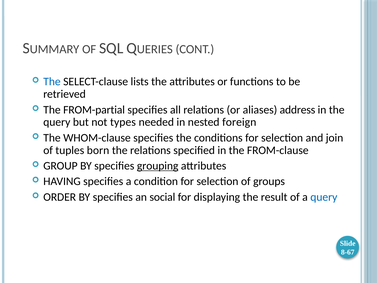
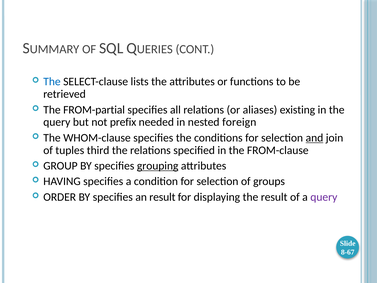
address: address -> existing (297, 110)
types: types -> prefix (123, 122)
and underline: none -> present (314, 138)
born: born -> third (98, 150)
an social: social -> result (162, 197)
query colour: blue -> purple (324, 197)
